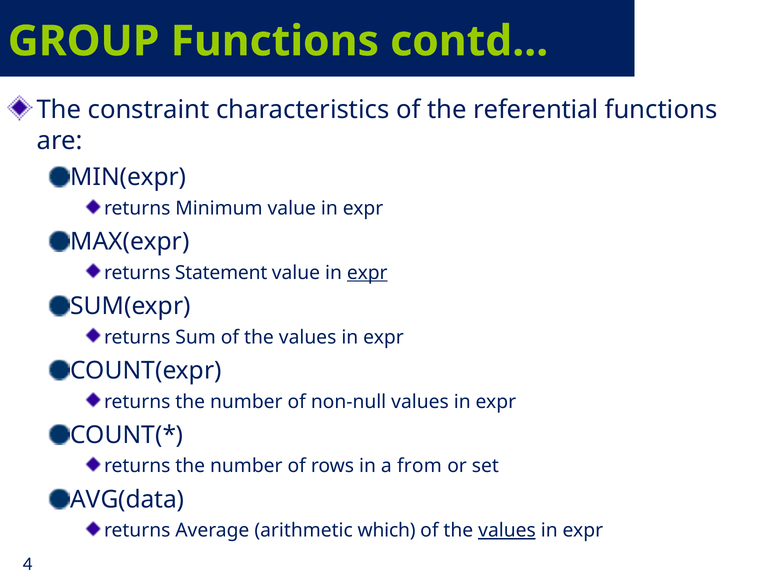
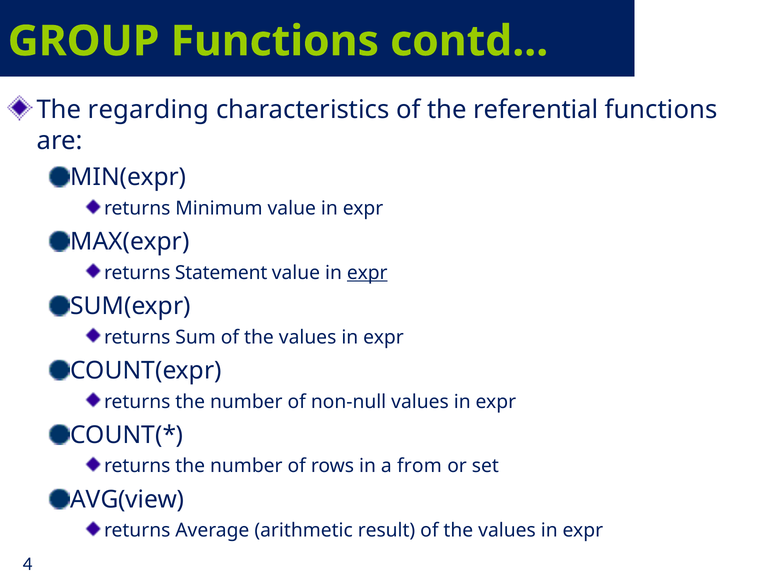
constraint: constraint -> regarding (149, 110)
AVG(data: AVG(data -> AVG(view (127, 500)
which: which -> result (387, 531)
values underline: present -> none (507, 531)
